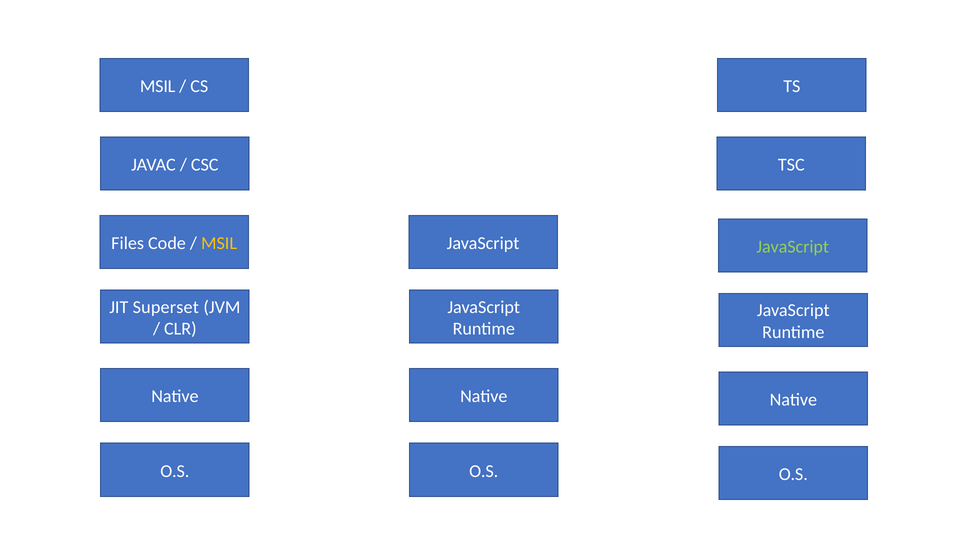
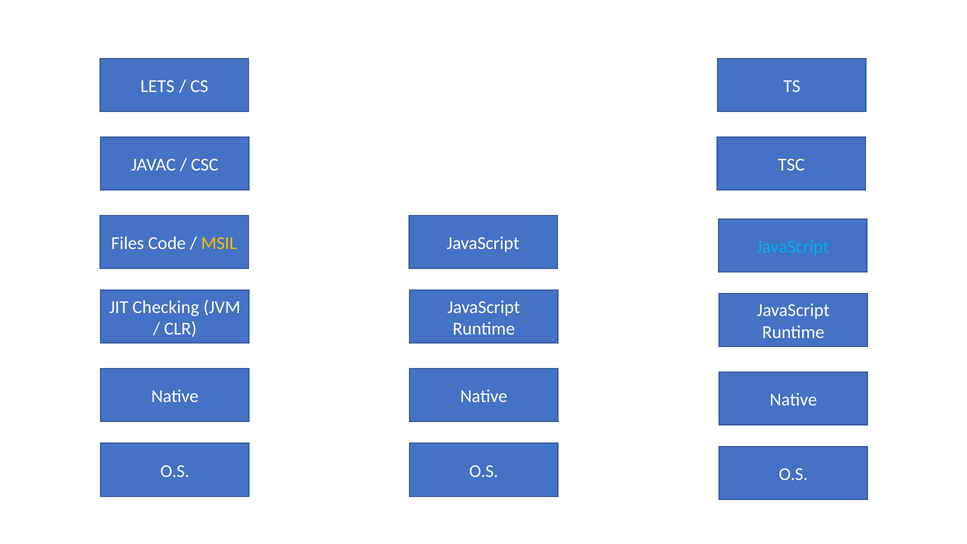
MSIL: MSIL -> LETS (157, 86)
JavaScript colour: light green -> light blue (793, 247)
Superset: Superset -> Checking (166, 307)
